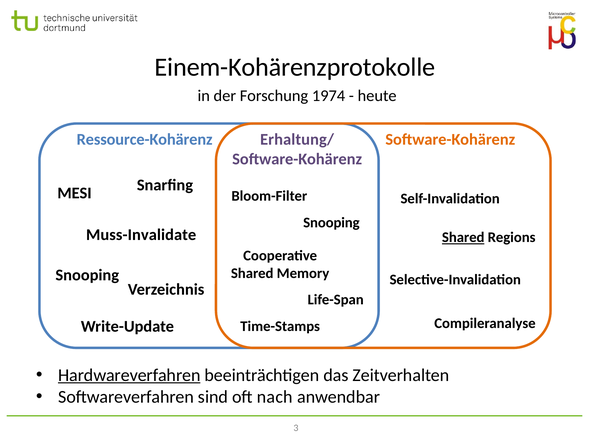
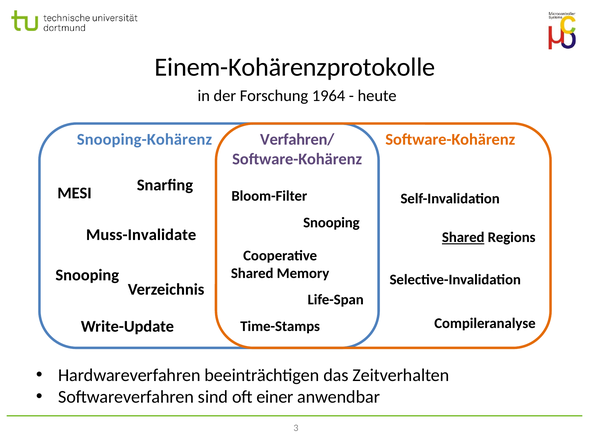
1974: 1974 -> 1964 (329, 96)
Ressource-Kohärenz: Ressource-Kohärenz -> Snooping-Kohärenz (144, 140)
Erhaltung/: Erhaltung/ -> Verfahren/ (297, 140)
Hardwareverfahren underline: present -> none (129, 376)
nach: nach -> einer (275, 397)
